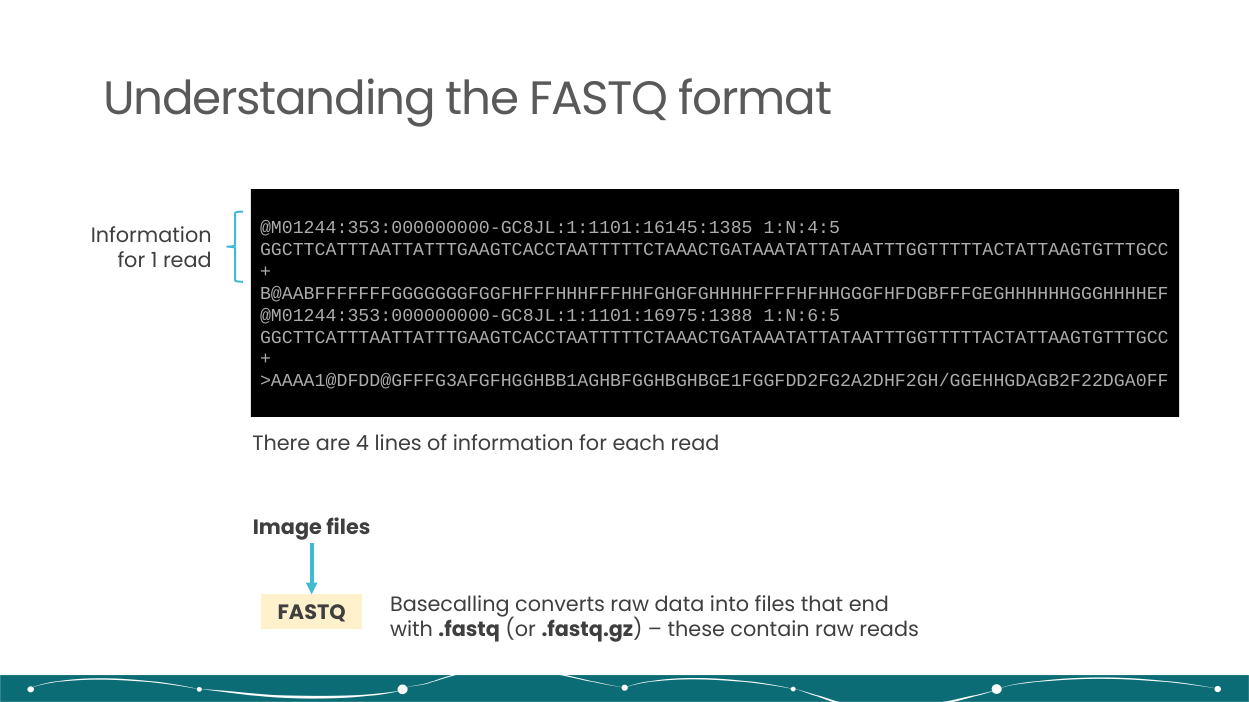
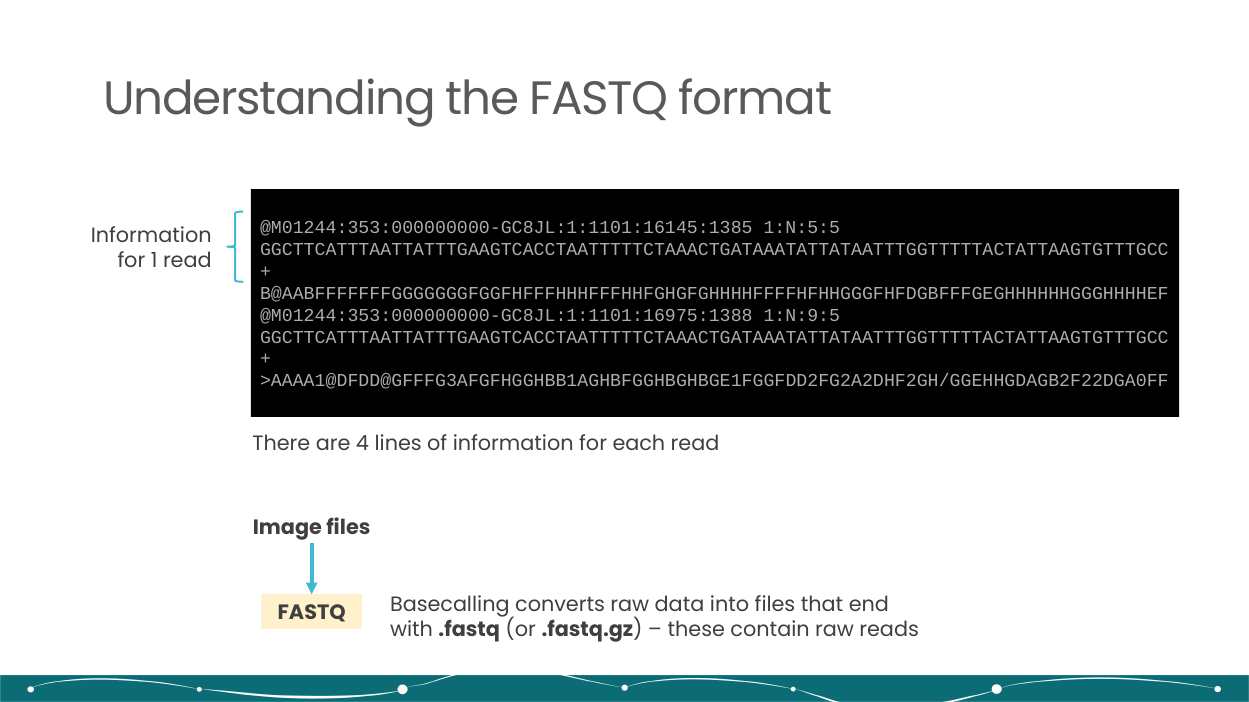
1:N:4:5: 1:N:4:5 -> 1:N:5:5 (802, 228)
1:N:6:5: 1:N:6:5 -> 1:N:9:5 (802, 316)
